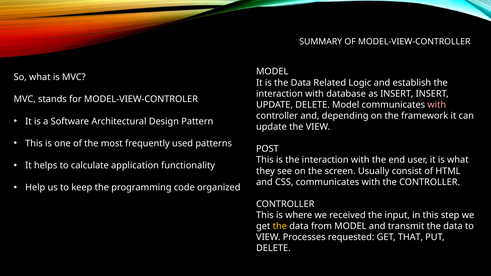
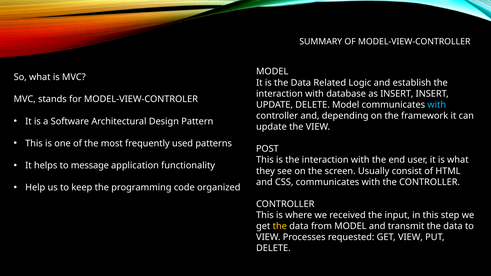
with colour: pink -> light blue (437, 105)
calculate: calculate -> message (90, 166)
GET THAT: THAT -> VIEW (410, 237)
